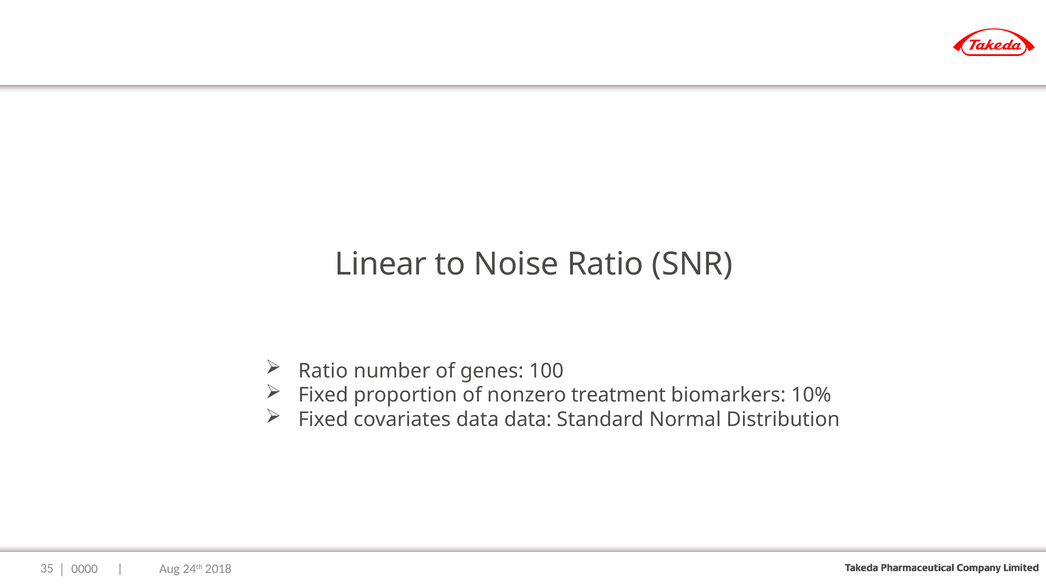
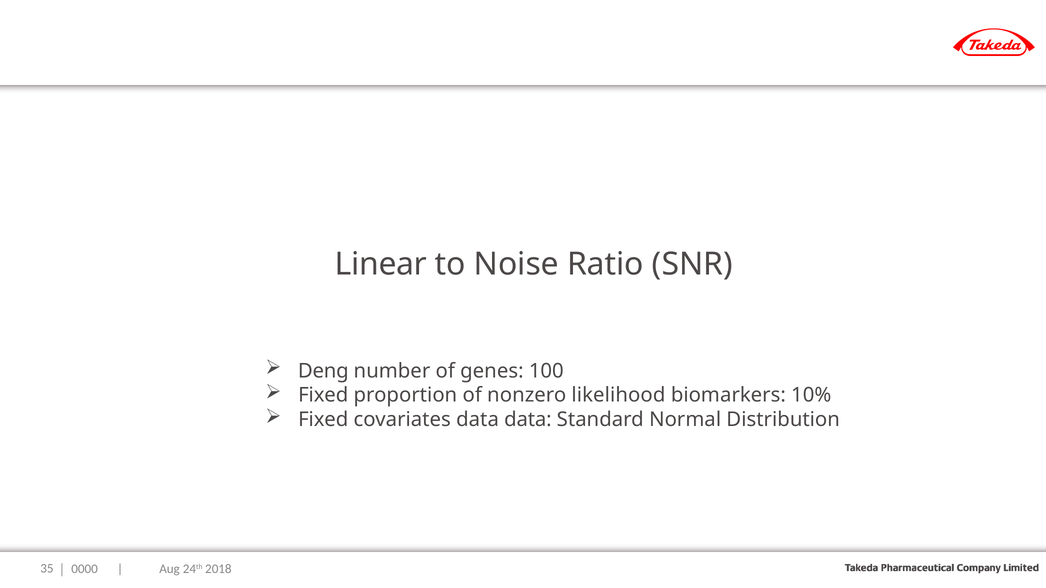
Ratio: Ratio -> Deng (323, 371)
treatment: treatment -> likelihood (618, 396)
